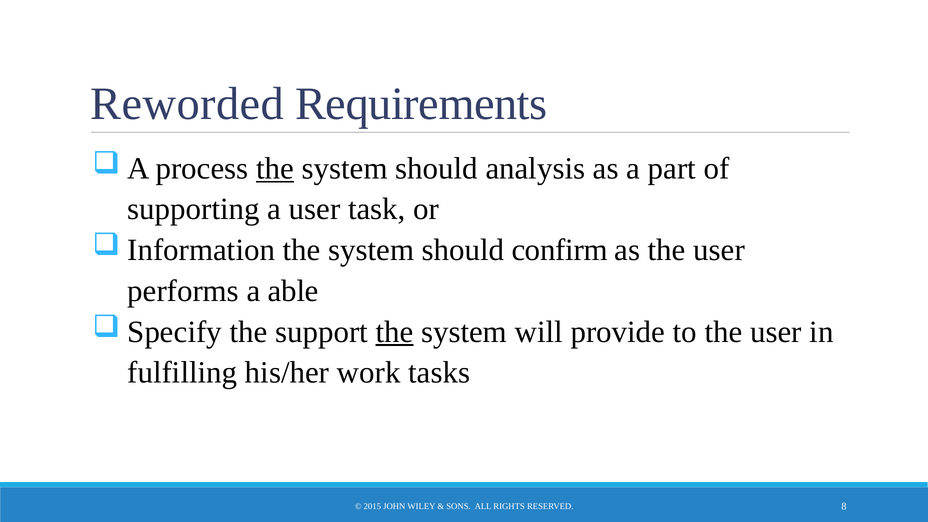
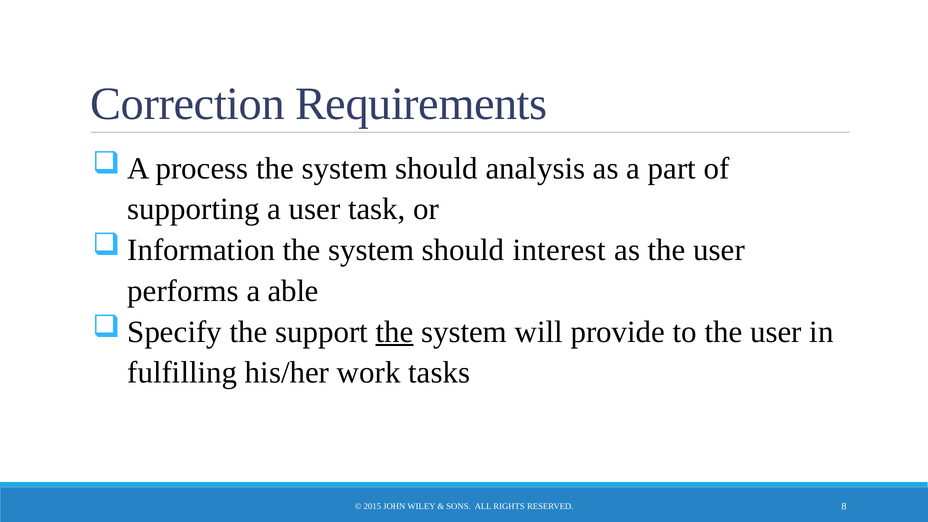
Reworded: Reworded -> Correction (188, 104)
the underline: present -> none (275, 168)
confirm: confirm -> interest (559, 250)
